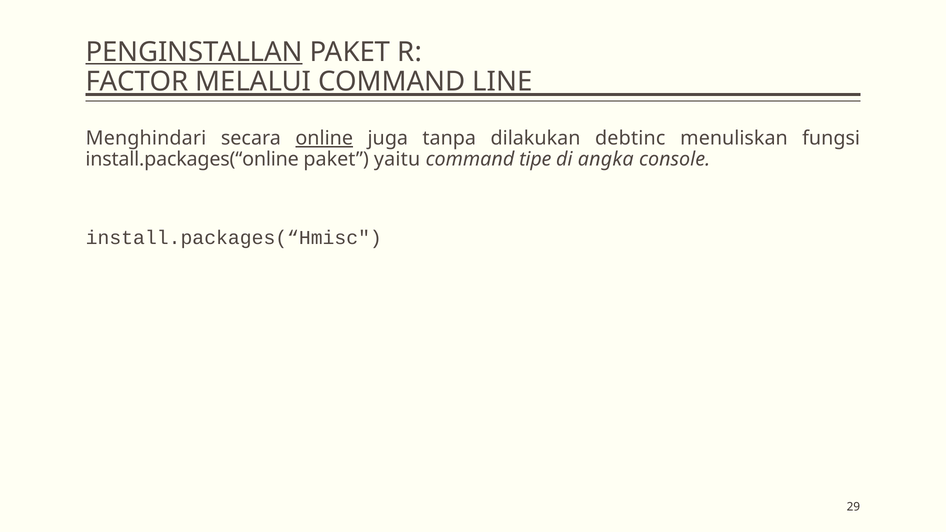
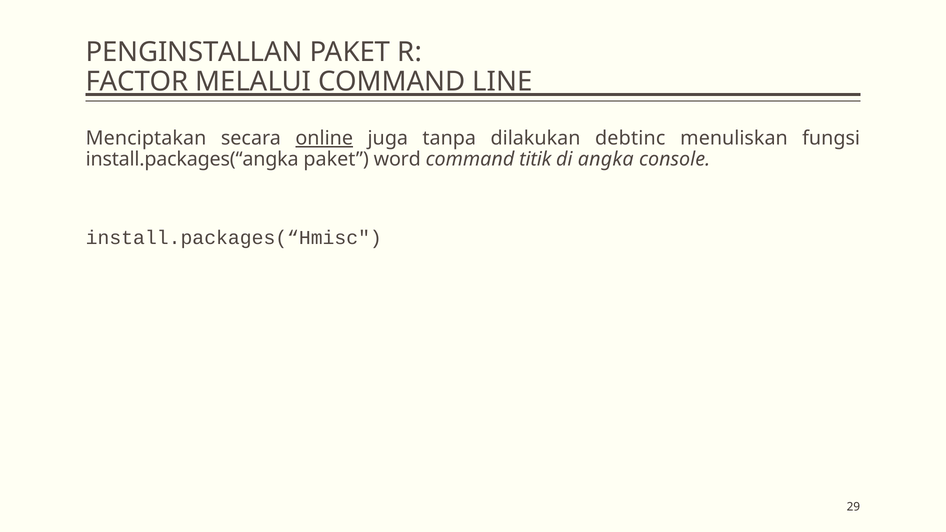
PENGINSTALLAN underline: present -> none (194, 52)
Menghindari: Menghindari -> Menciptakan (146, 138)
install.packages(“online: install.packages(“online -> install.packages(“angka (192, 160)
yaitu: yaitu -> word (397, 160)
tipe: tipe -> titik (535, 160)
